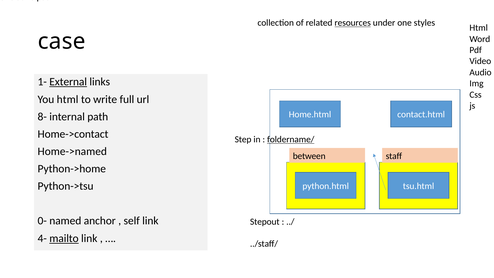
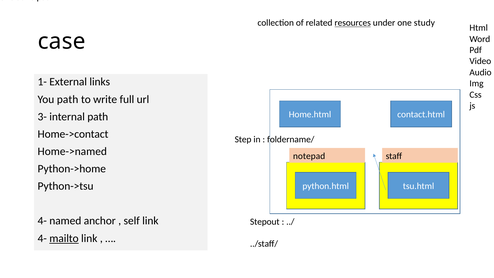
styles: styles -> study (424, 23)
External underline: present -> none (68, 82)
You html: html -> path (68, 99)
8-: 8- -> 3- (42, 117)
foldername/ underline: present -> none (291, 139)
between: between -> notepad (309, 156)
0-: 0- -> 4- (42, 221)
